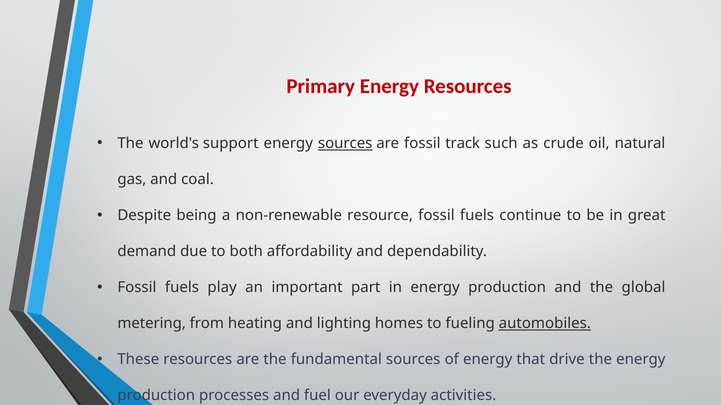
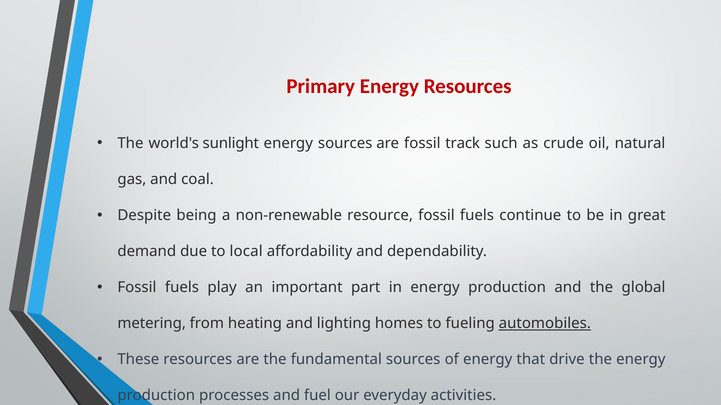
support: support -> sunlight (231, 144)
sources underline: present -> none (345, 144)
both: both -> local (246, 252)
